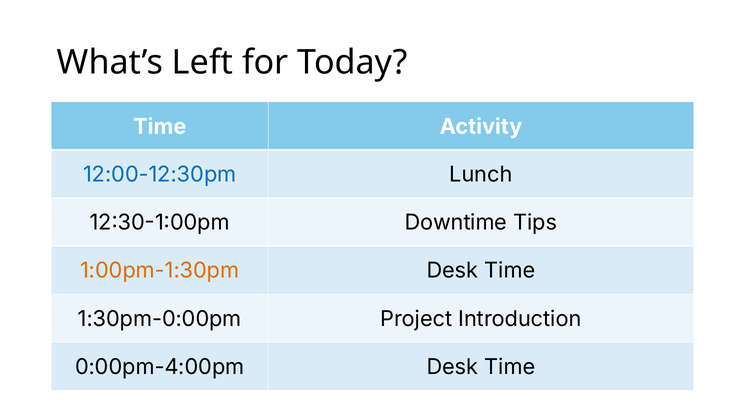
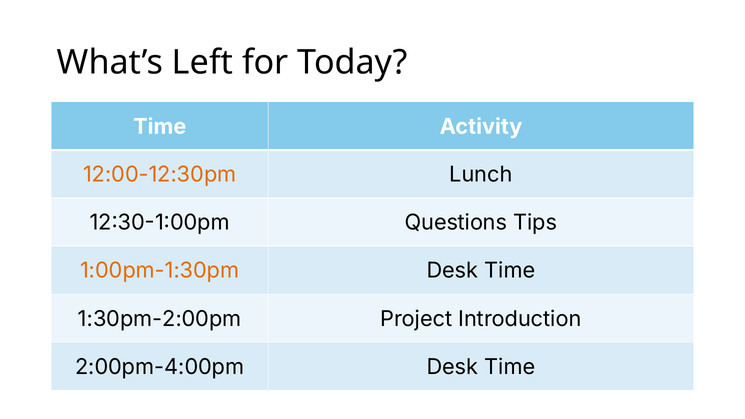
12:00-12:30pm colour: blue -> orange (160, 175)
Downtime: Downtime -> Questions (456, 223)
1:30pm-0:00pm: 1:30pm-0:00pm -> 1:30pm-2:00pm (160, 319)
0:00pm-4:00pm: 0:00pm-4:00pm -> 2:00pm-4:00pm (160, 367)
